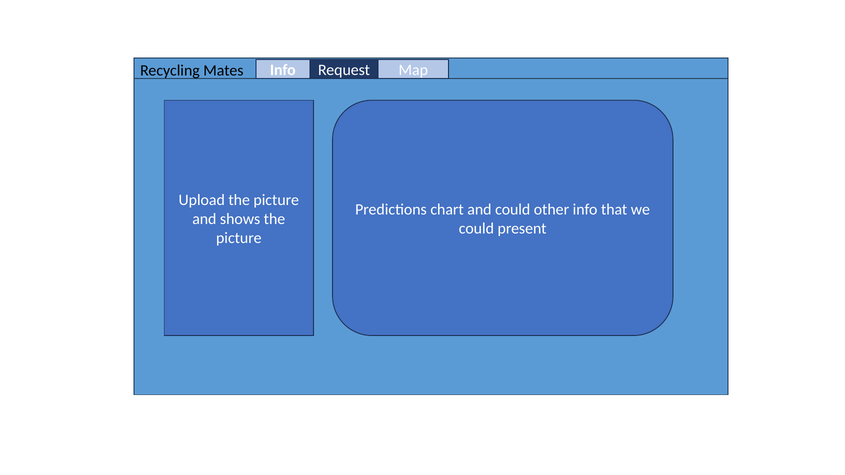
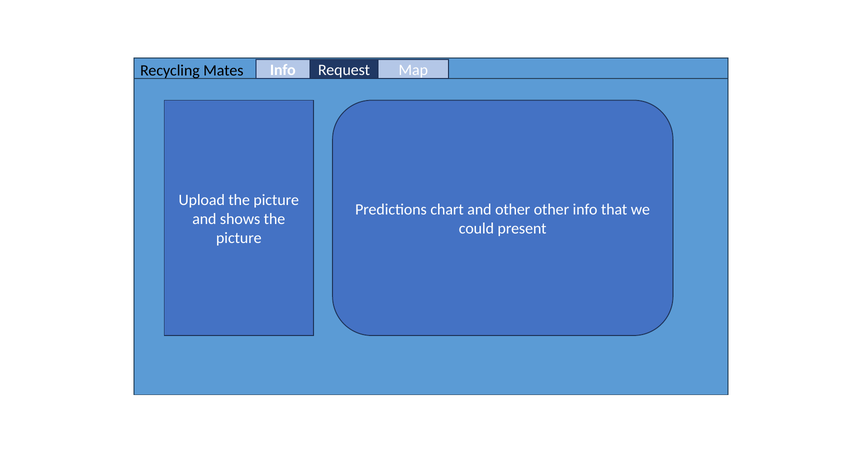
and could: could -> other (513, 210)
